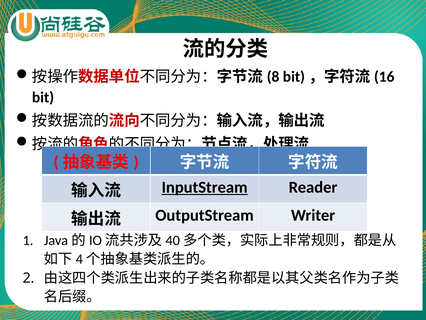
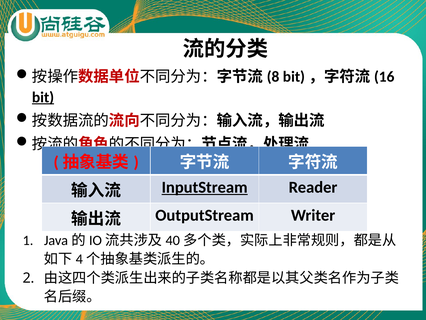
bit underline: none -> present (43, 97)
